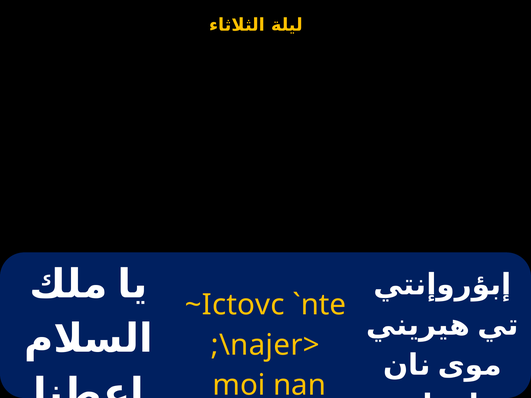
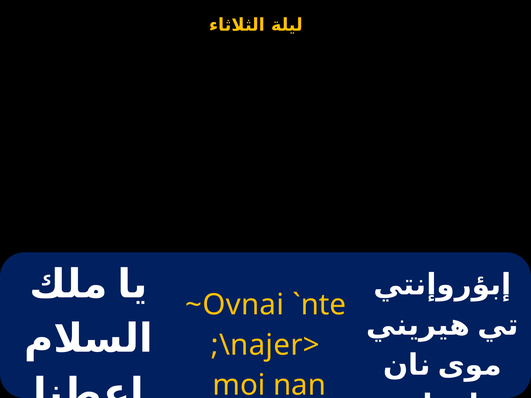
~Ictovc: ~Ictovc -> ~Ovnai (235, 305)
